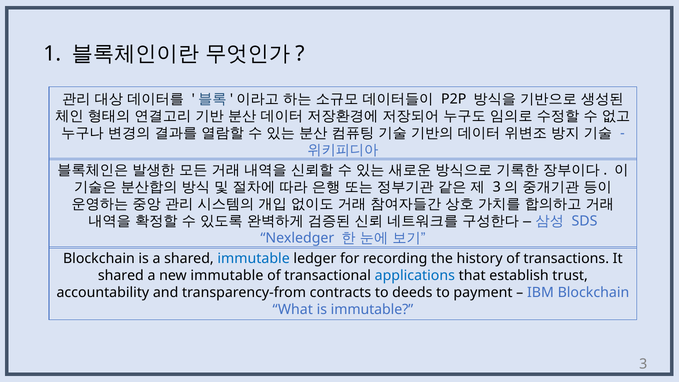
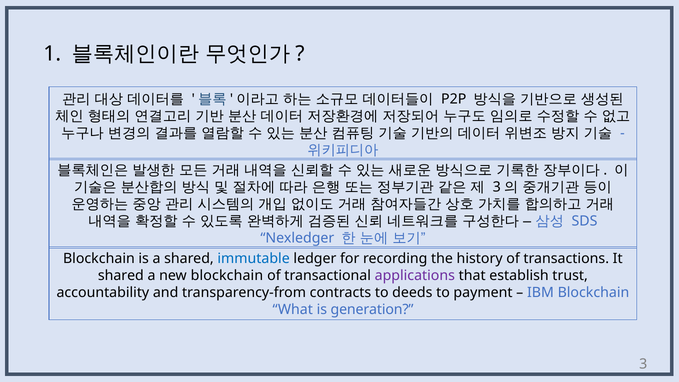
new immutable: immutable -> blockchain (227, 276)
applications colour: blue -> purple (415, 276)
is immutable: immutable -> generation (372, 310)
